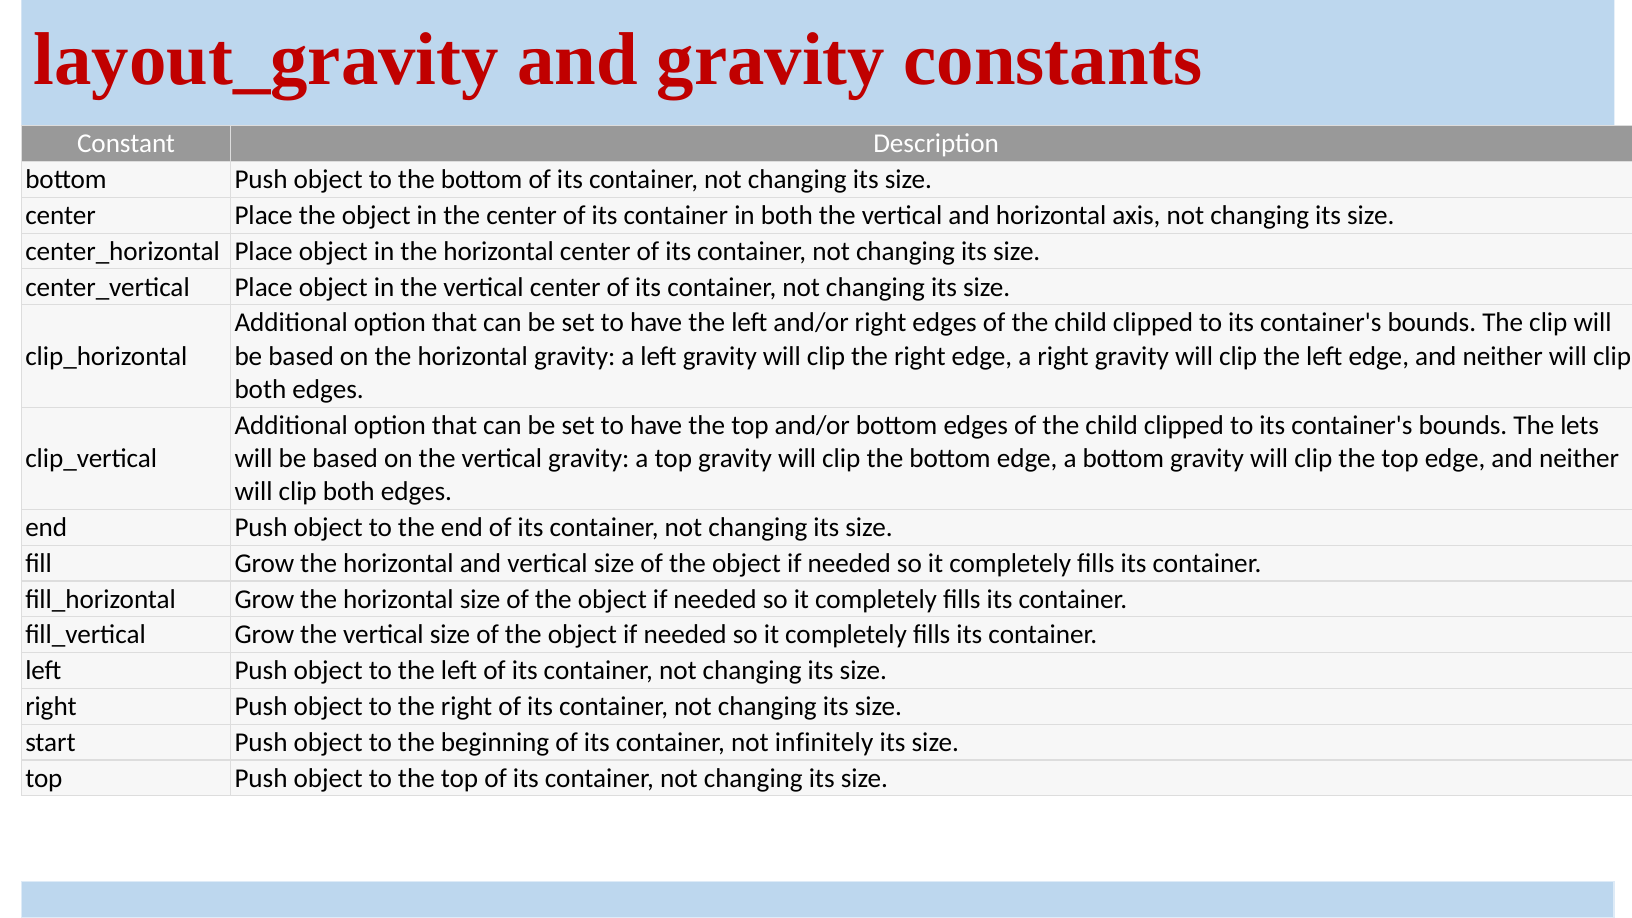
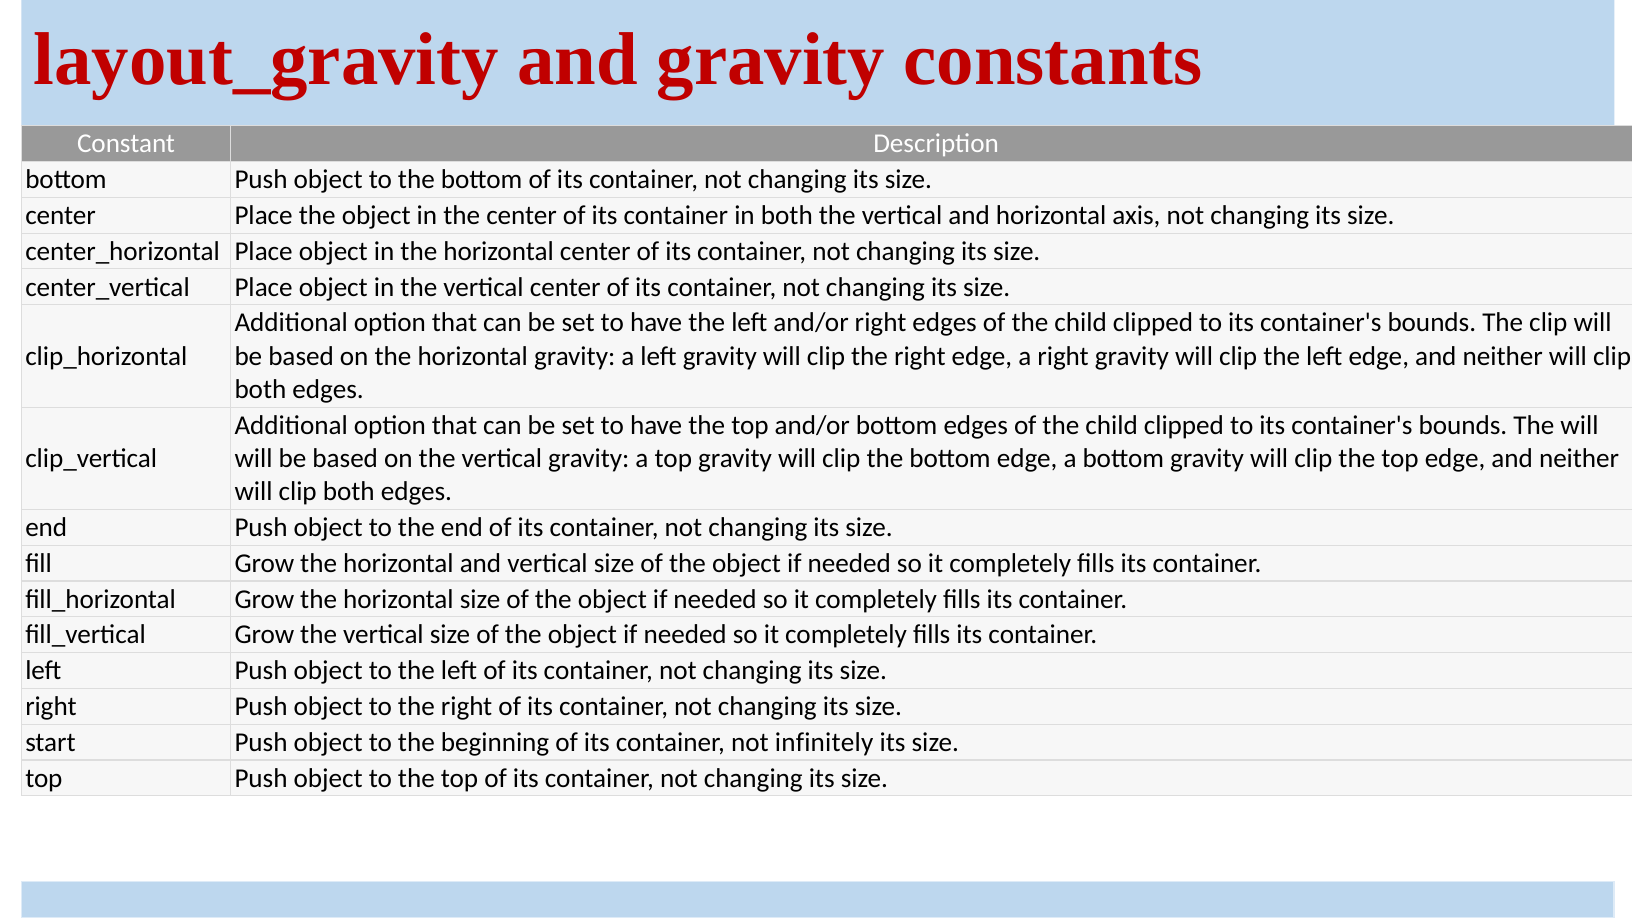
The lets: lets -> will (1579, 425)
